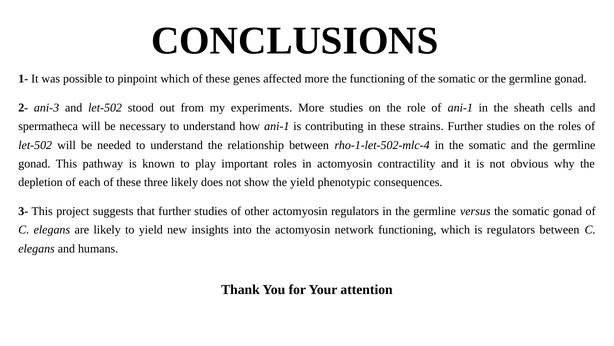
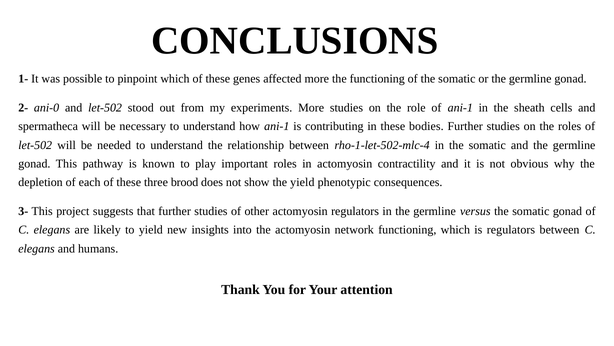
ani-3: ani-3 -> ani-0 (47, 108)
strains: strains -> bodies (426, 126)
three likely: likely -> brood (185, 182)
